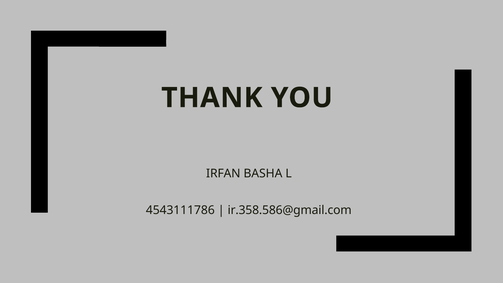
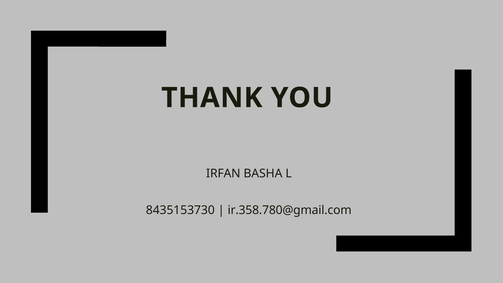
4543111786: 4543111786 -> 8435153730 (180, 210)
ir.358.586@gmail.com: ir.358.586@gmail.com -> ir.358.780@gmail.com (290, 210)
